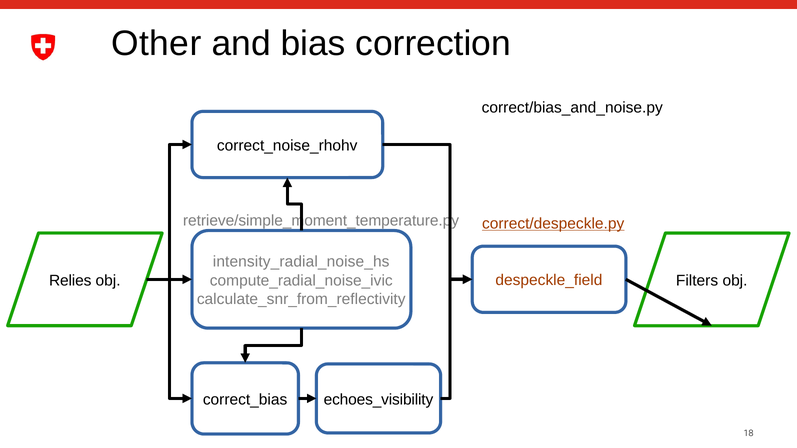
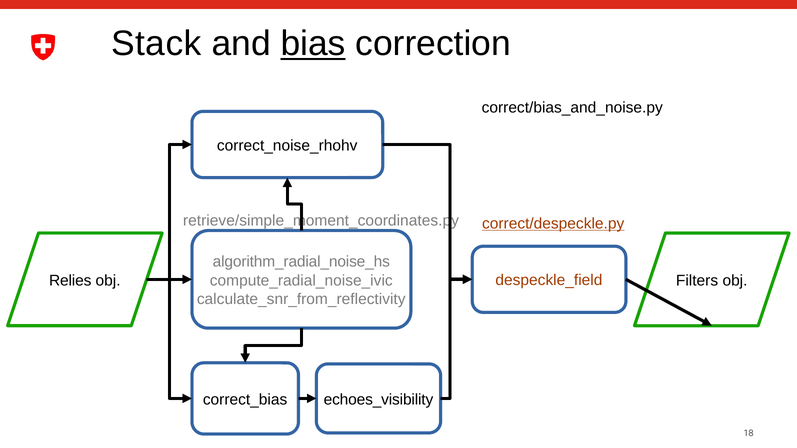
Other: Other -> Stack (156, 44)
bias underline: none -> present (313, 44)
retrieve/simple_moment_temperature.py: retrieve/simple_moment_temperature.py -> retrieve/simple_moment_coordinates.py (321, 221)
intensity_radial_noise_hs: intensity_radial_noise_hs -> algorithm_radial_noise_hs (301, 262)
